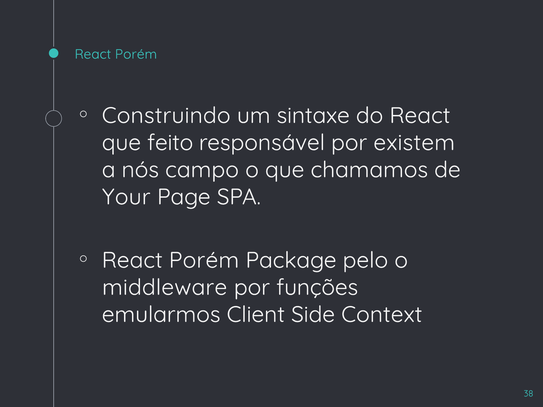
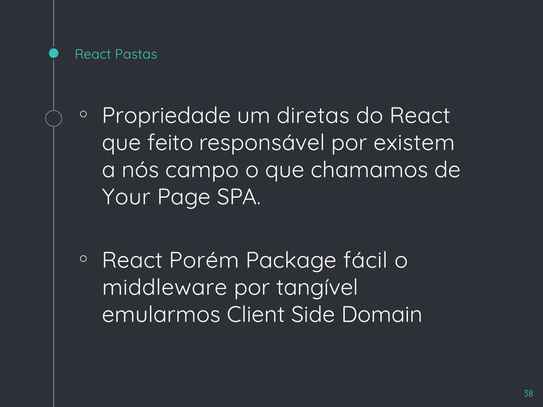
Porém: Porém -> Pastas (136, 54)
Construindo: Construindo -> Propriedade (166, 116)
sintaxe: sintaxe -> diretas (313, 116)
pelo: pelo -> fácil (365, 260)
funções: funções -> tangível (317, 288)
Context: Context -> Domain (382, 315)
